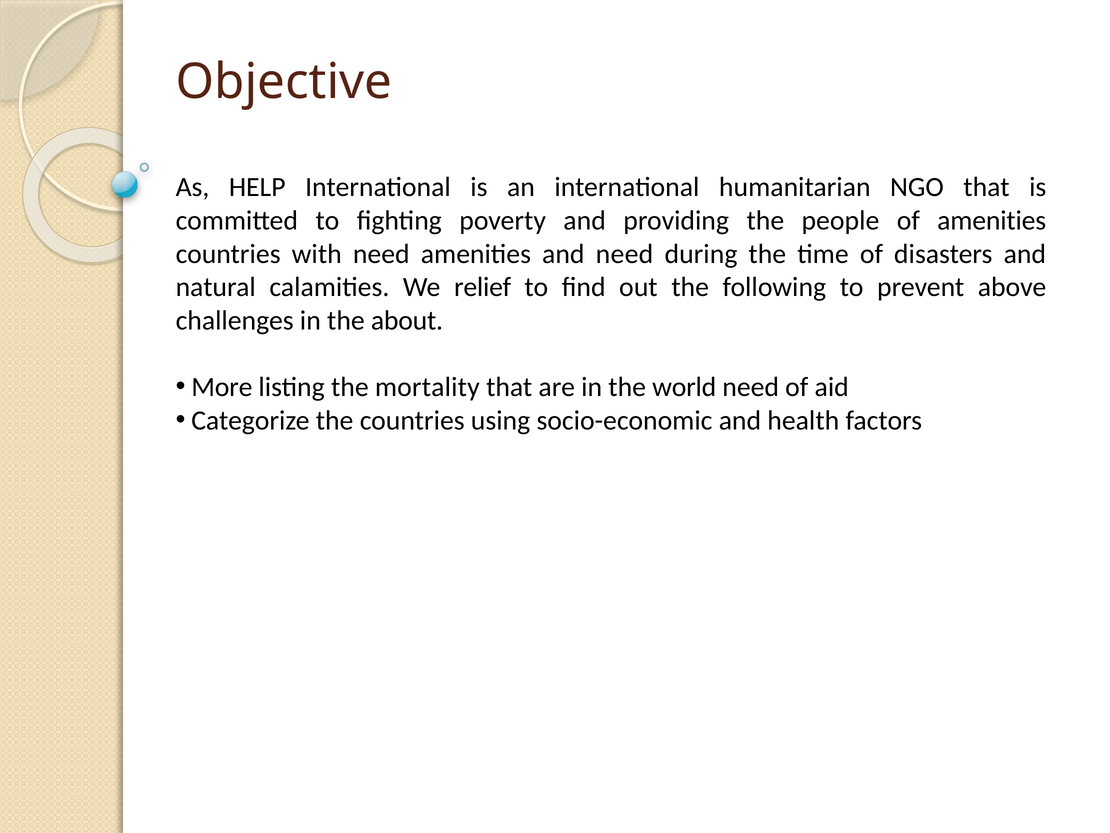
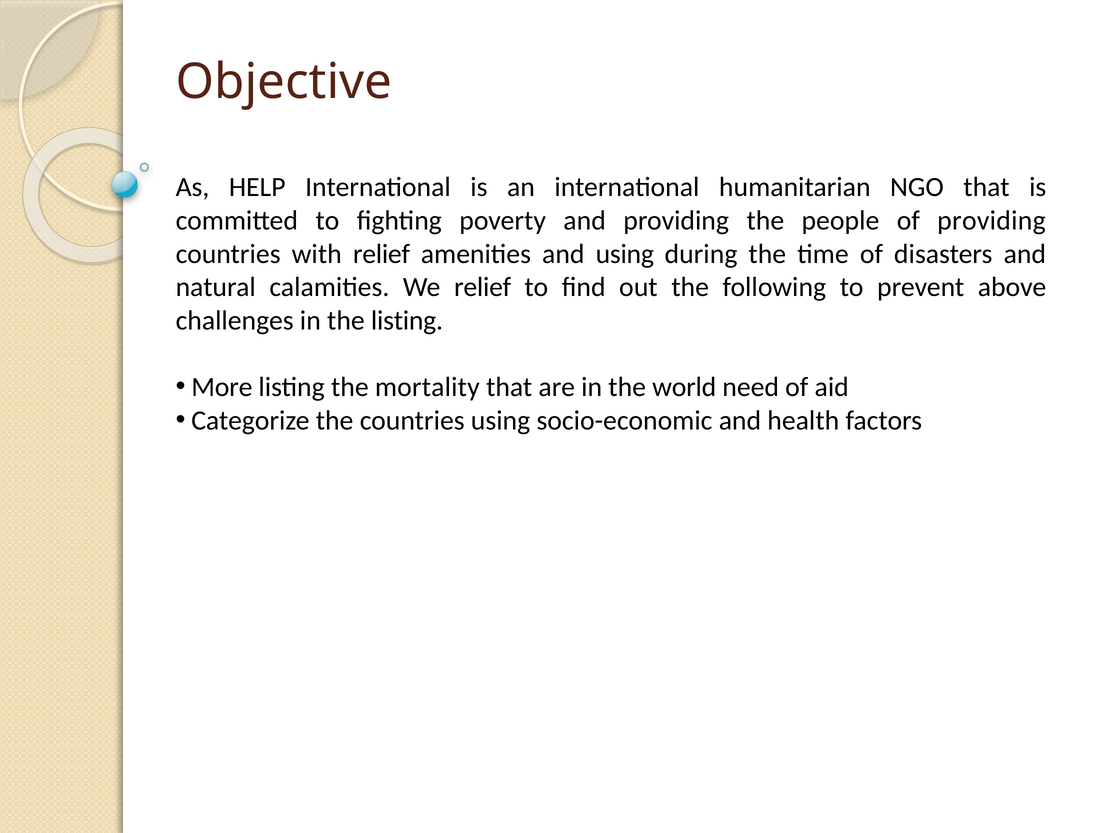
of amenities: amenities -> providing (991, 220)
with need: need -> relief (381, 254)
and need: need -> using (625, 254)
the about: about -> listing (407, 320)
